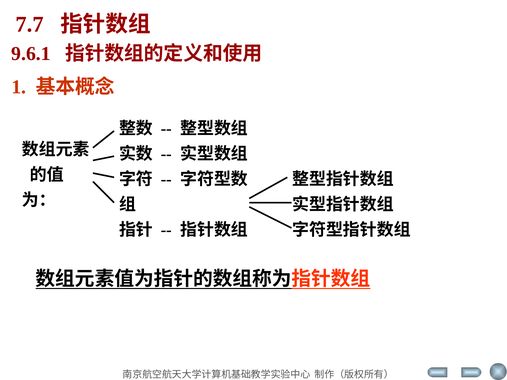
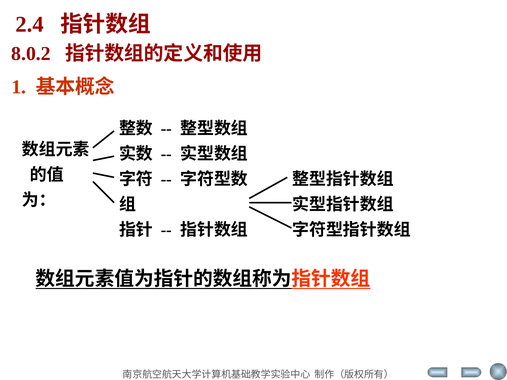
7.7: 7.7 -> 2.4 (30, 24)
9.6.1: 9.6.1 -> 8.0.2 (31, 54)
